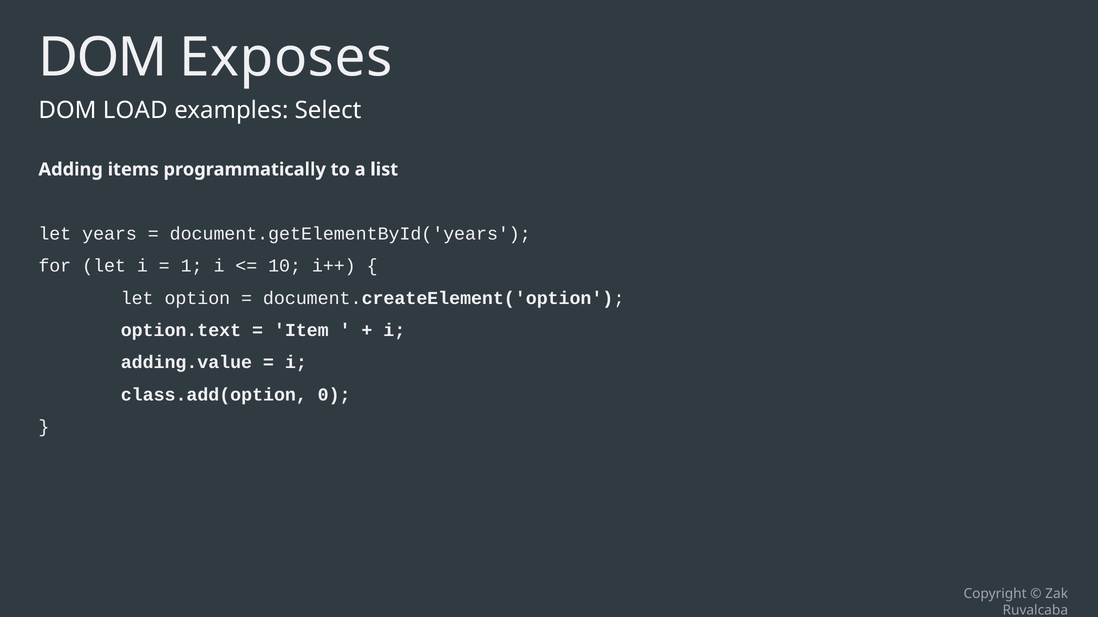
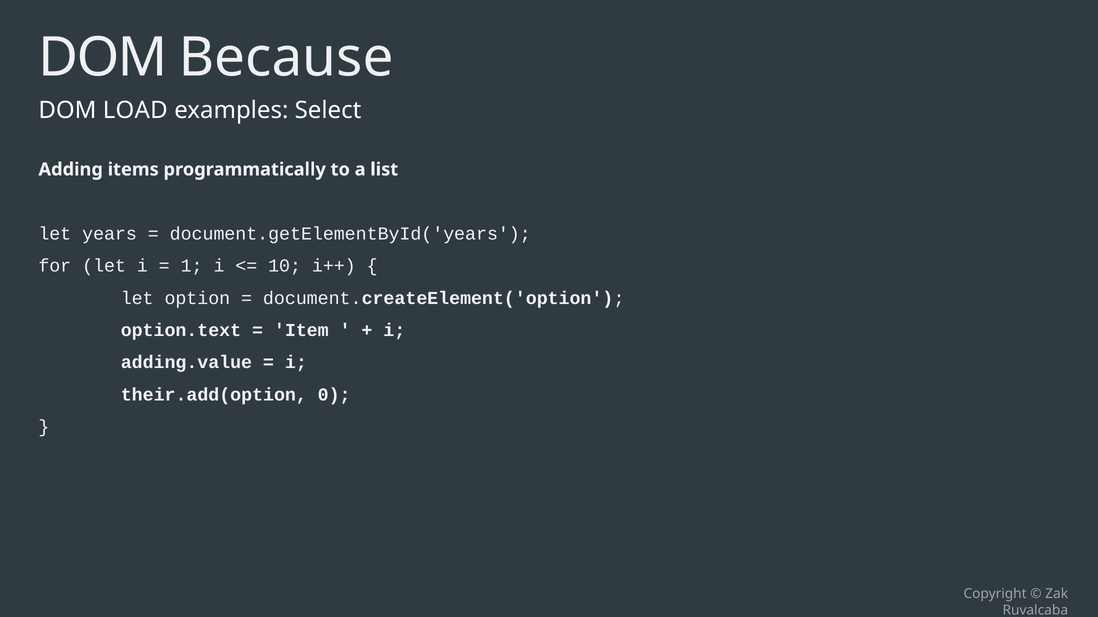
Exposes: Exposes -> Because (286, 58)
class.add(option: class.add(option -> their.add(option (214, 395)
